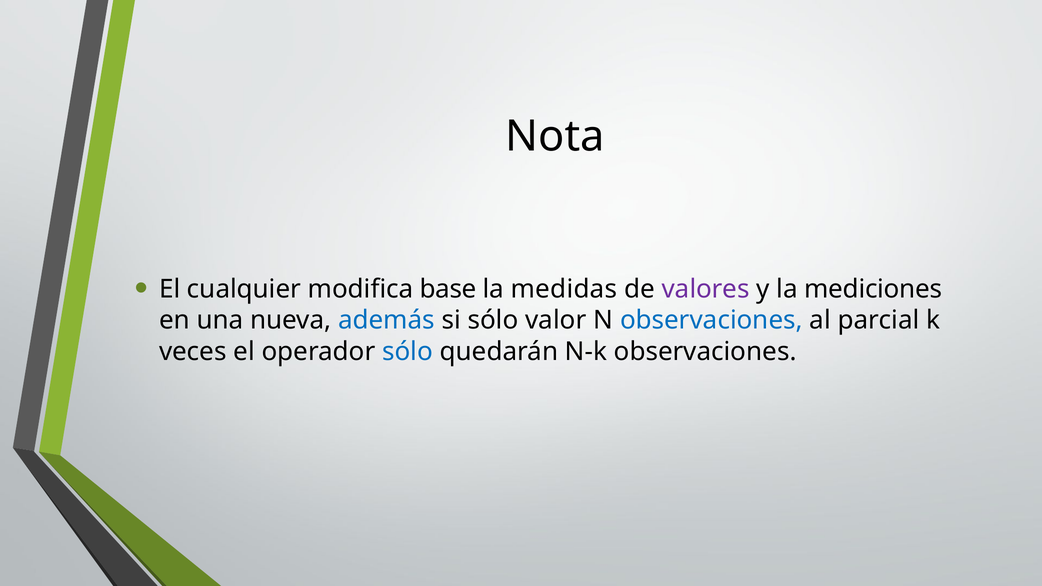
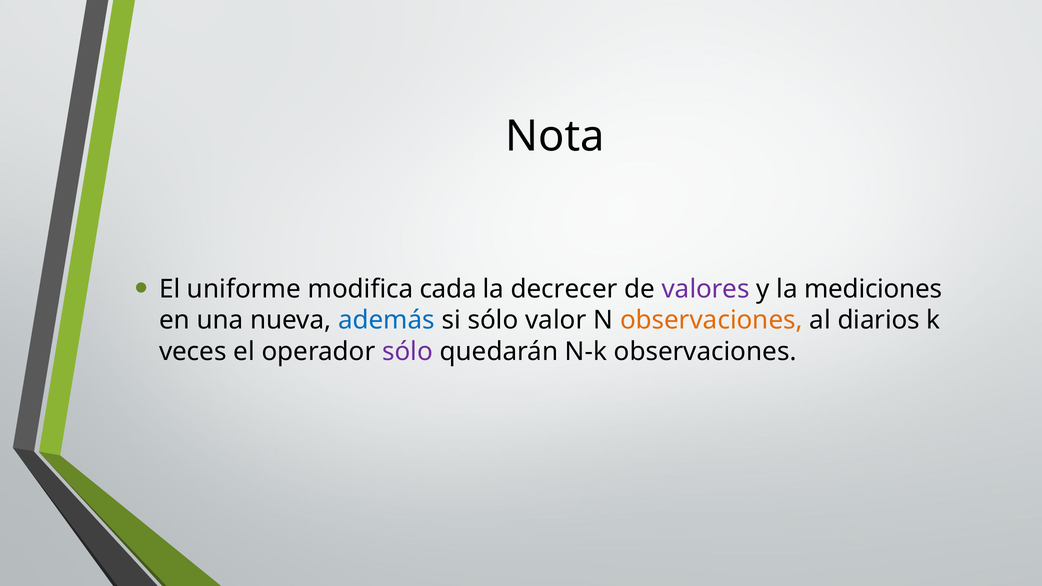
cualquier: cualquier -> uniforme (244, 289)
base: base -> cada (448, 289)
medidas: medidas -> decrecer (564, 289)
observaciones colour: blue -> orange (711, 320)
parcial: parcial -> diarios (879, 320)
sólo colour: blue -> purple (408, 352)
